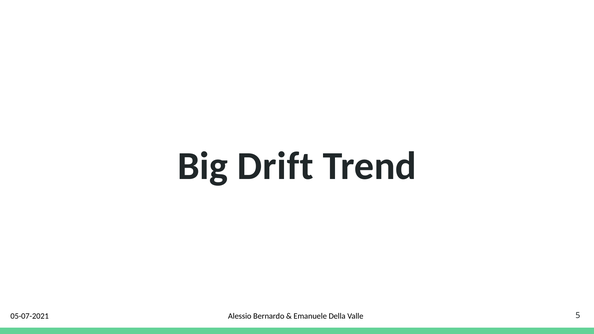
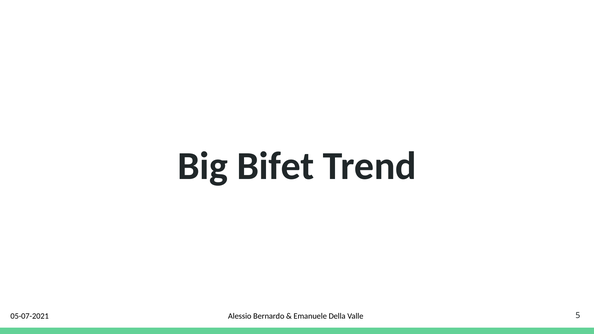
Drift: Drift -> Bifet (276, 166)
